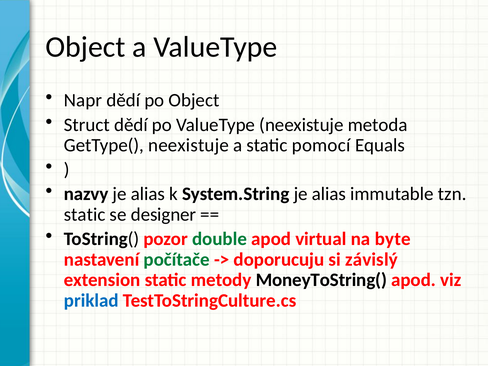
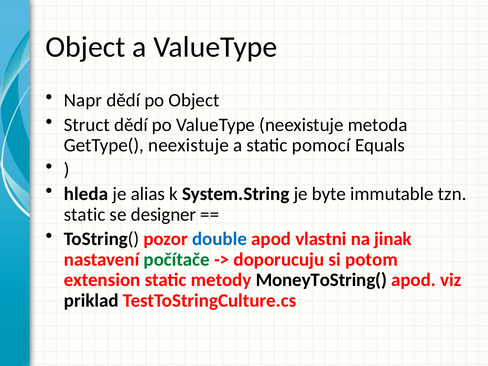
nazvy: nazvy -> hleda (86, 194)
System.String je alias: alias -> byte (329, 194)
double colour: green -> blue (219, 239)
virtual: virtual -> vlastni (321, 239)
byte: byte -> jinak (393, 239)
závislý: závislý -> potom (372, 259)
priklad colour: blue -> black (91, 300)
